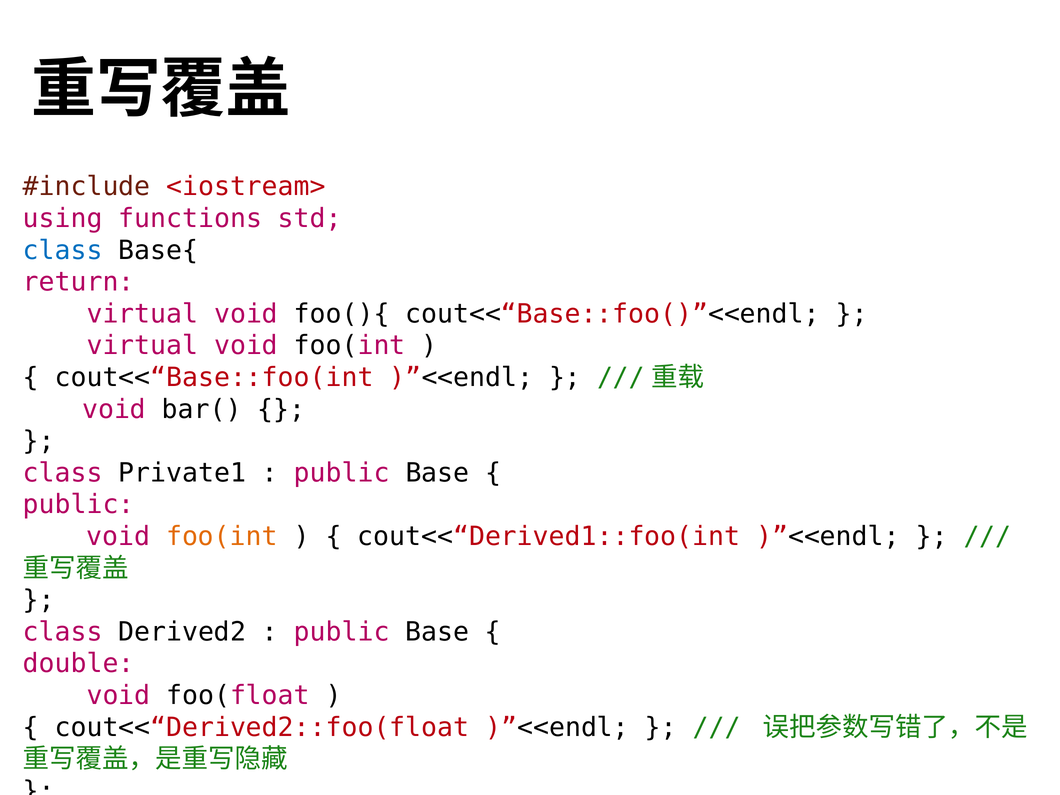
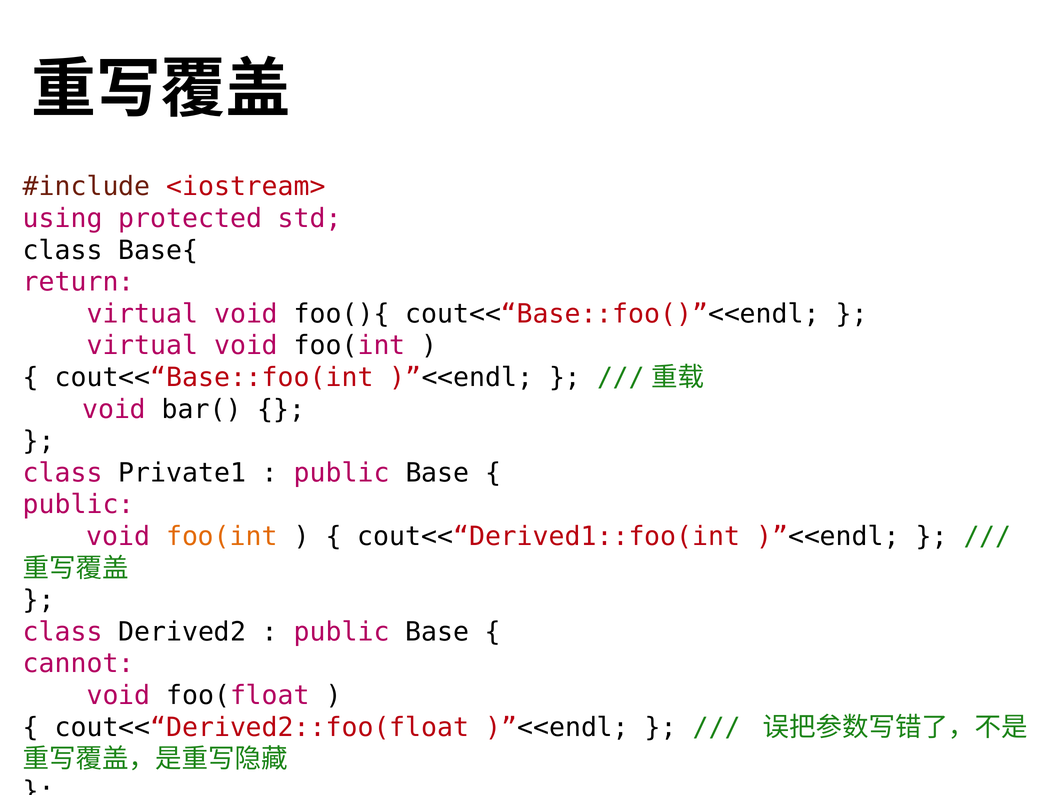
functions: functions -> protected (190, 218)
class colour: blue -> black (63, 250)
double: double -> cannot (79, 664)
